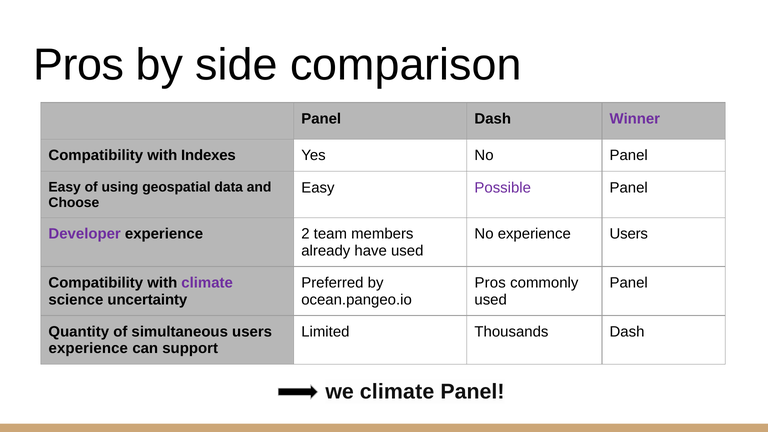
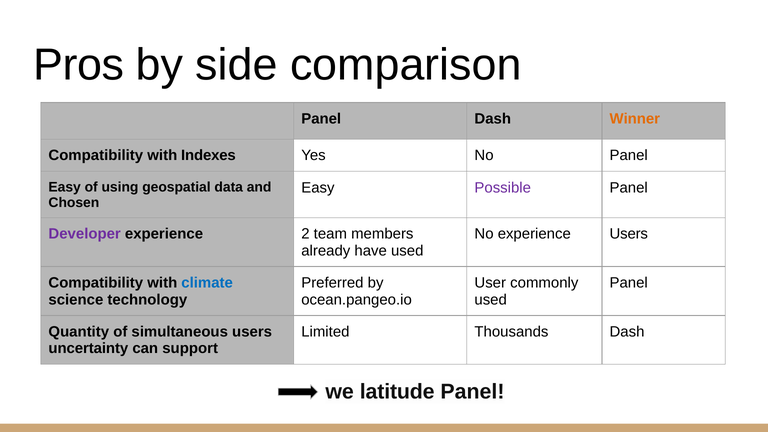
Winner colour: purple -> orange (635, 119)
Choose: Choose -> Chosen (74, 203)
climate colour: purple -> blue (207, 283)
Pros: Pros -> User (490, 283)
uncertainty: uncertainty -> technology (147, 300)
experience: experience -> uncertainty (88, 349)
we climate: climate -> latitude (397, 392)
